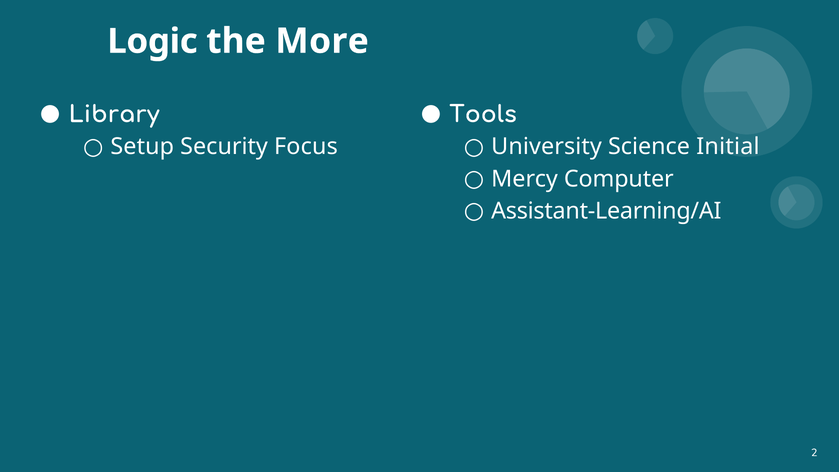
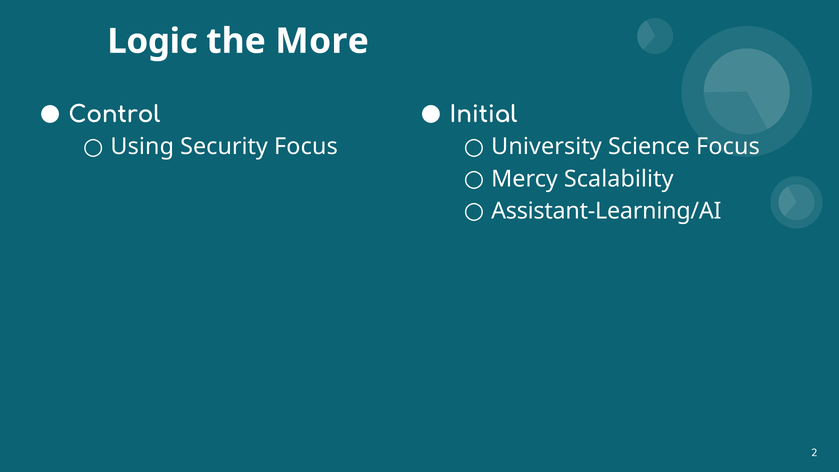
Library: Library -> Control (114, 114)
Tools: Tools -> Initial (483, 114)
Setup: Setup -> Using (142, 147)
Science Initial: Initial -> Focus (728, 147)
Computer: Computer -> Scalability (619, 179)
